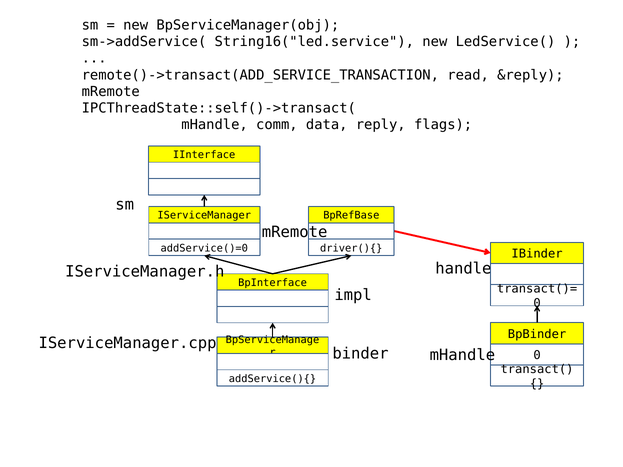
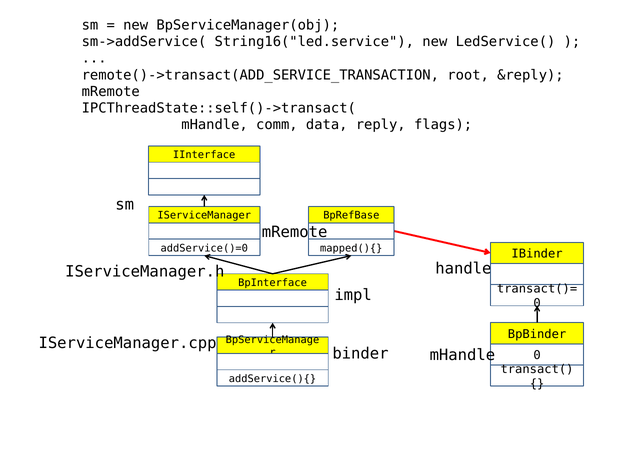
read: read -> root (468, 75)
driver(){: driver(){ -> mapped(){ (351, 248)
